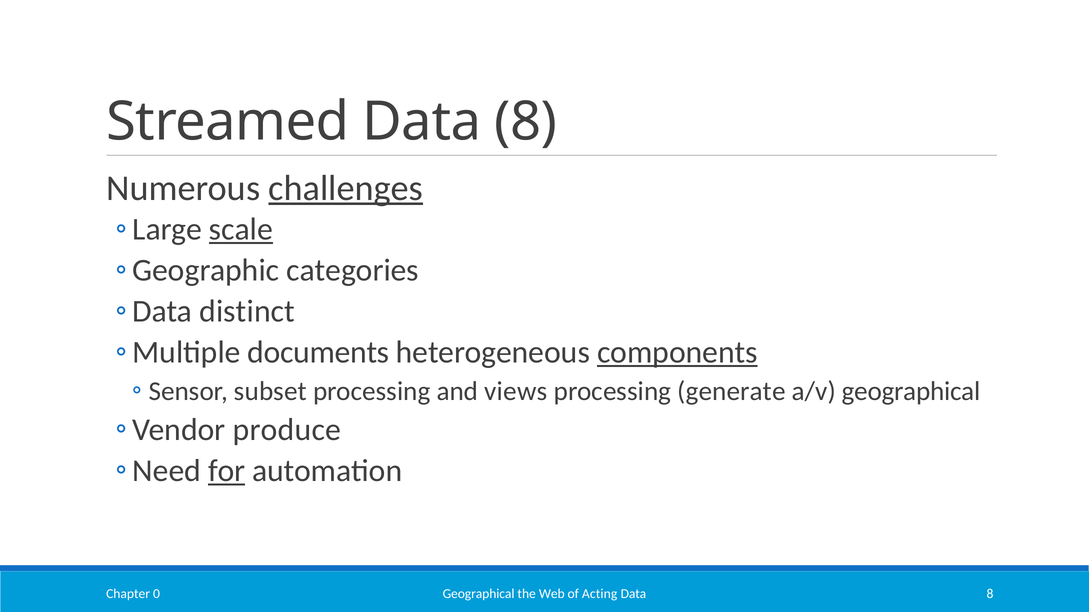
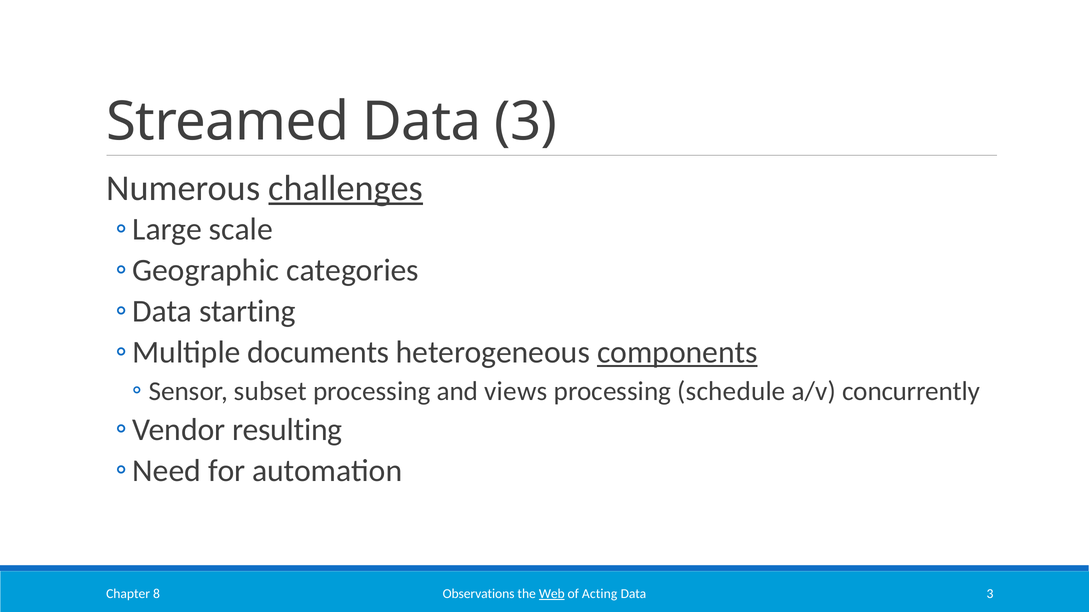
Streamed Data 8: 8 -> 3 (526, 122)
scale underline: present -> none (241, 230)
distinct: distinct -> starting (247, 312)
generate: generate -> schedule (731, 392)
a/v geographical: geographical -> concurrently (911, 392)
produce: produce -> resulting (287, 430)
for underline: present -> none (227, 471)
Geographical: Geographical -> Observations (479, 594)
Web underline: none -> present (552, 594)
8: 8 -> 3 (990, 594)
0: 0 -> 8 (157, 594)
